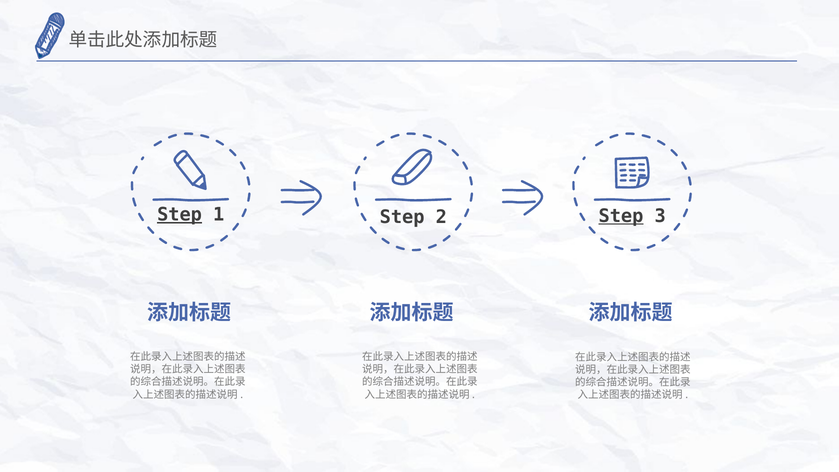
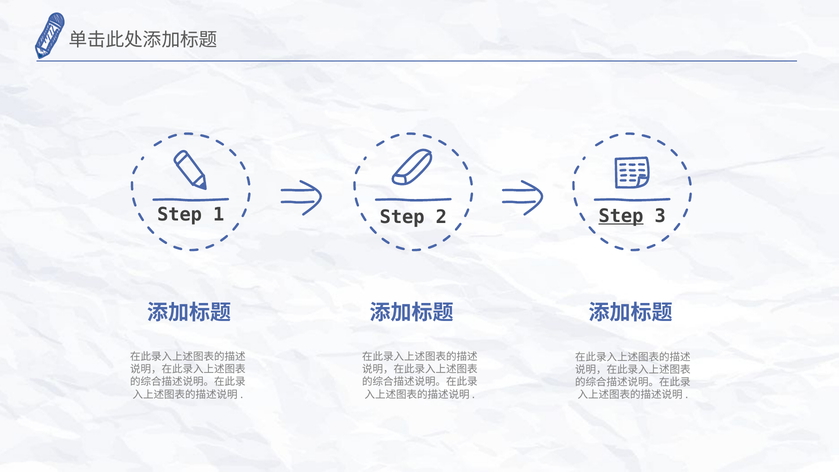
Step underline: present -> none (180, 215)
